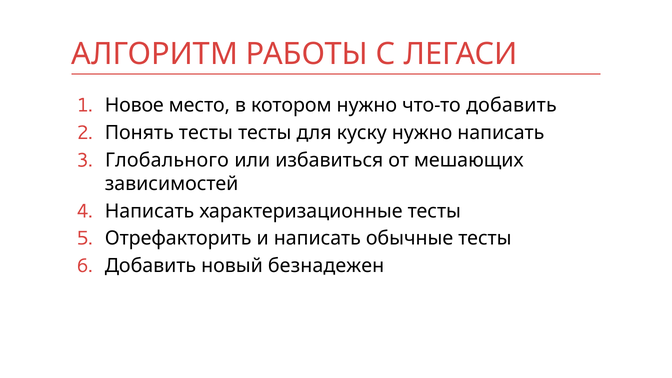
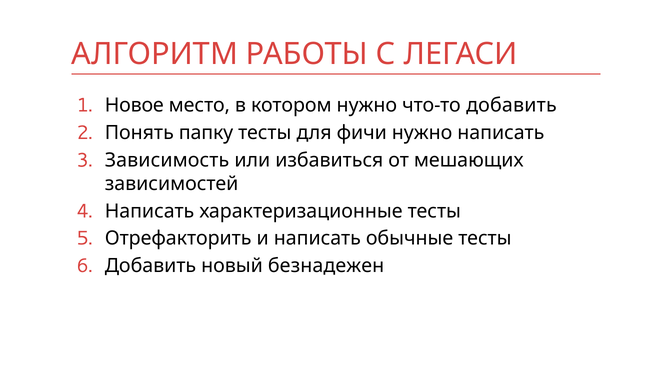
Понять тесты: тесты -> папку (206, 133)
куску: куску -> фичи (362, 133)
Глобального: Глобального -> Зависимость (167, 160)
